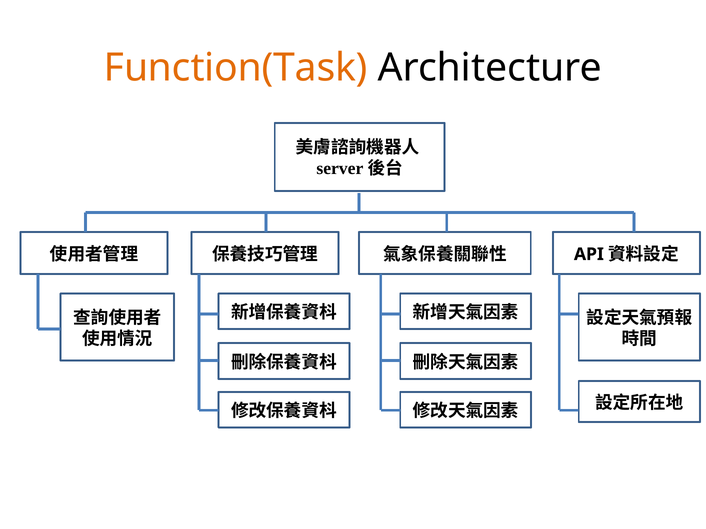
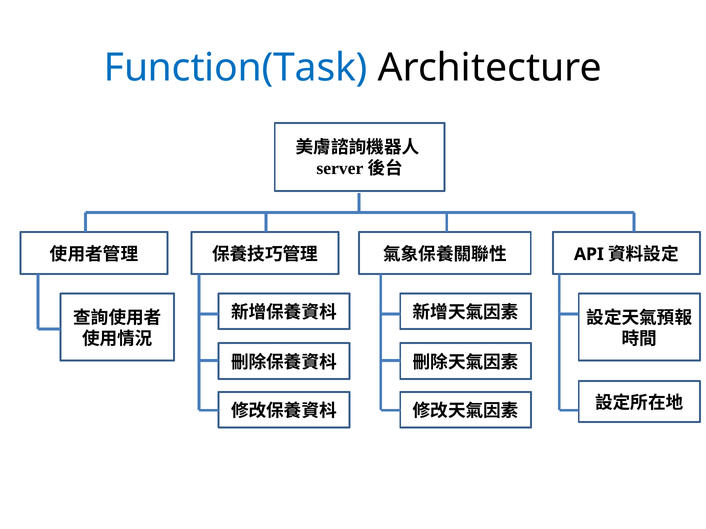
Function(Task colour: orange -> blue (236, 68)
